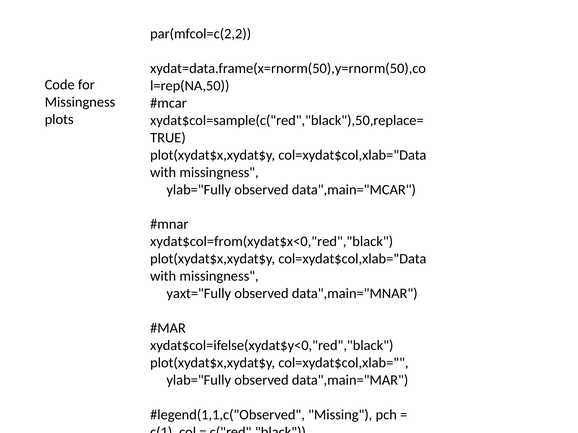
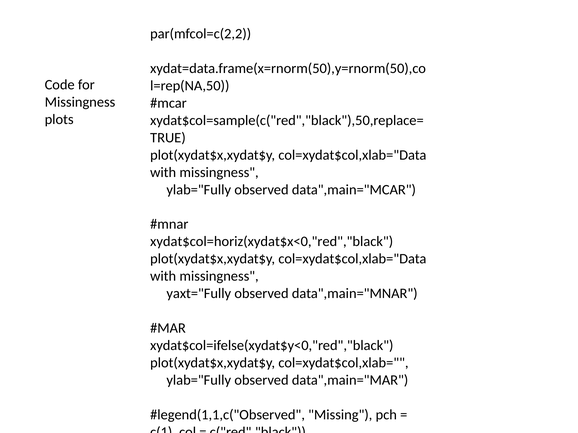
xydat$col=from(xydat$x<0,"red","black: xydat$col=from(xydat$x<0,"red","black -> xydat$col=horiz(xydat$x<0,"red","black (272, 242)
